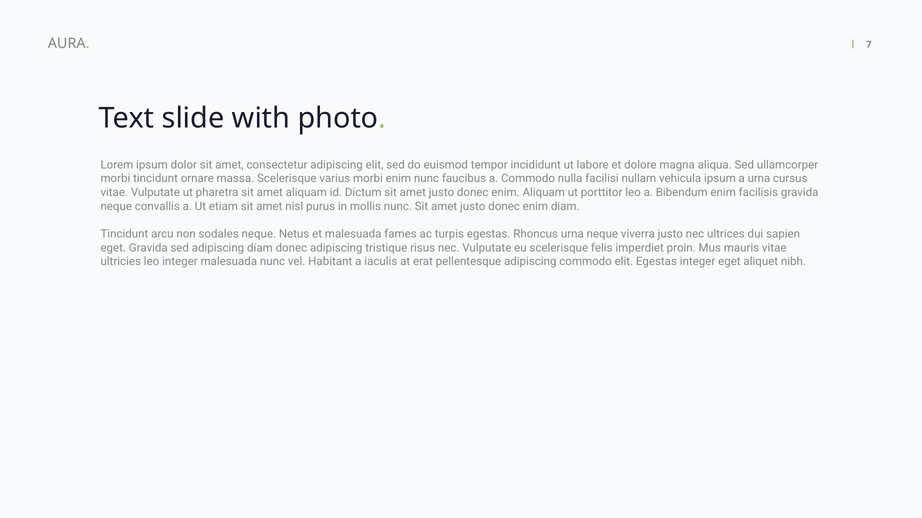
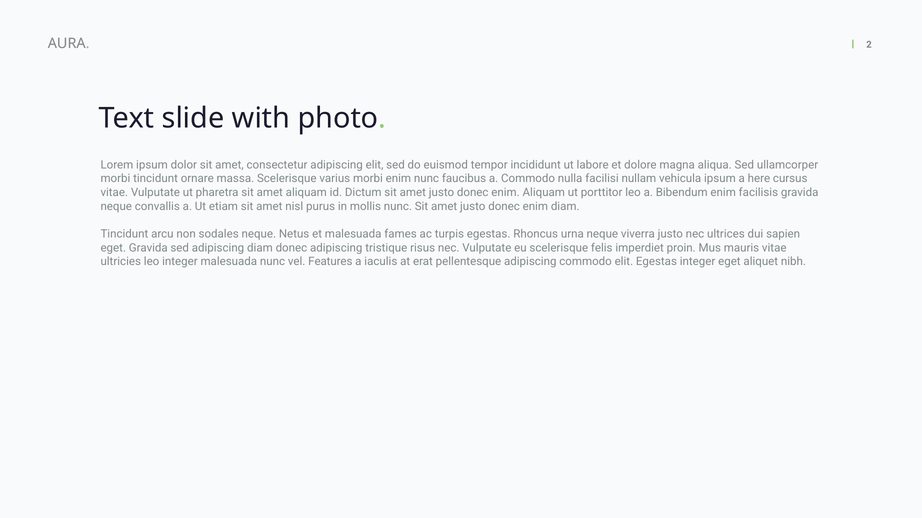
7: 7 -> 2 (869, 45)
a urna: urna -> here (759, 179)
Habitant: Habitant -> Features (330, 262)
